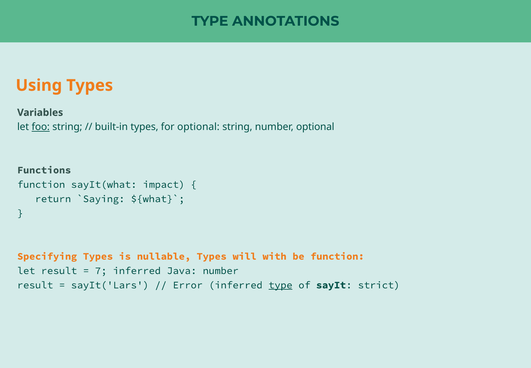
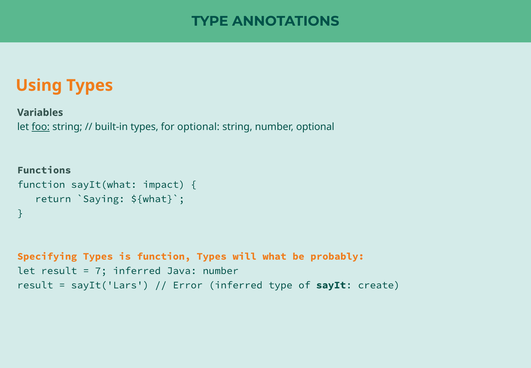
is nullable: nullable -> function (164, 256)
with: with -> what (275, 256)
be function: function -> probably (337, 256)
type underline: present -> none (280, 285)
strict: strict -> create (379, 285)
